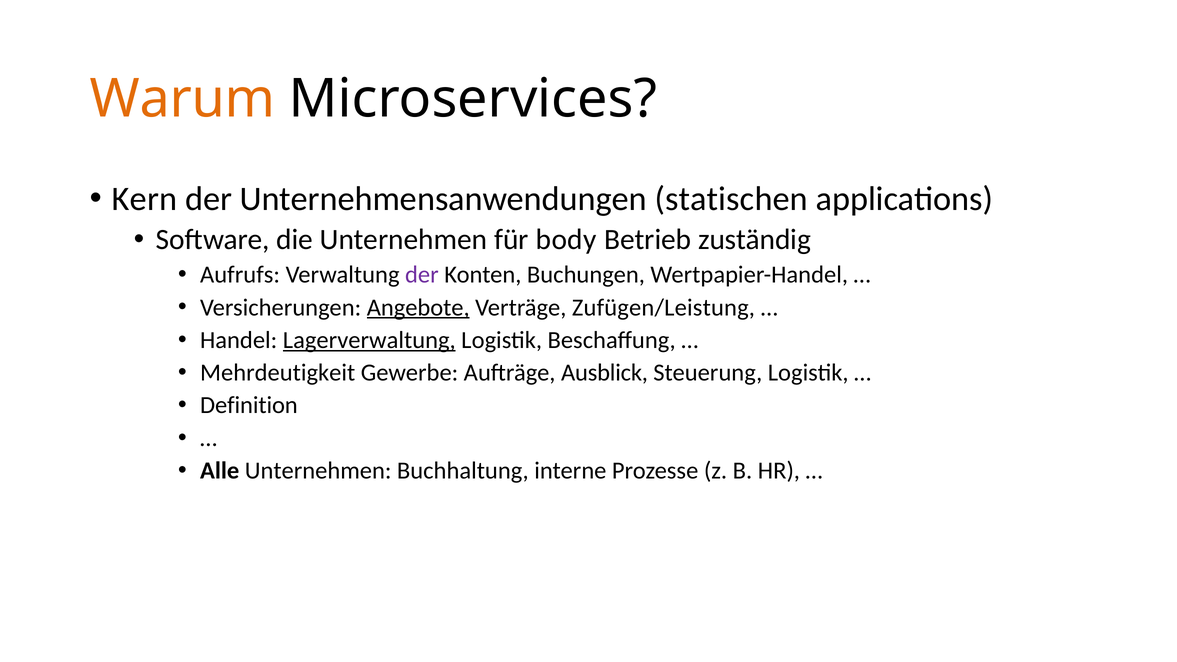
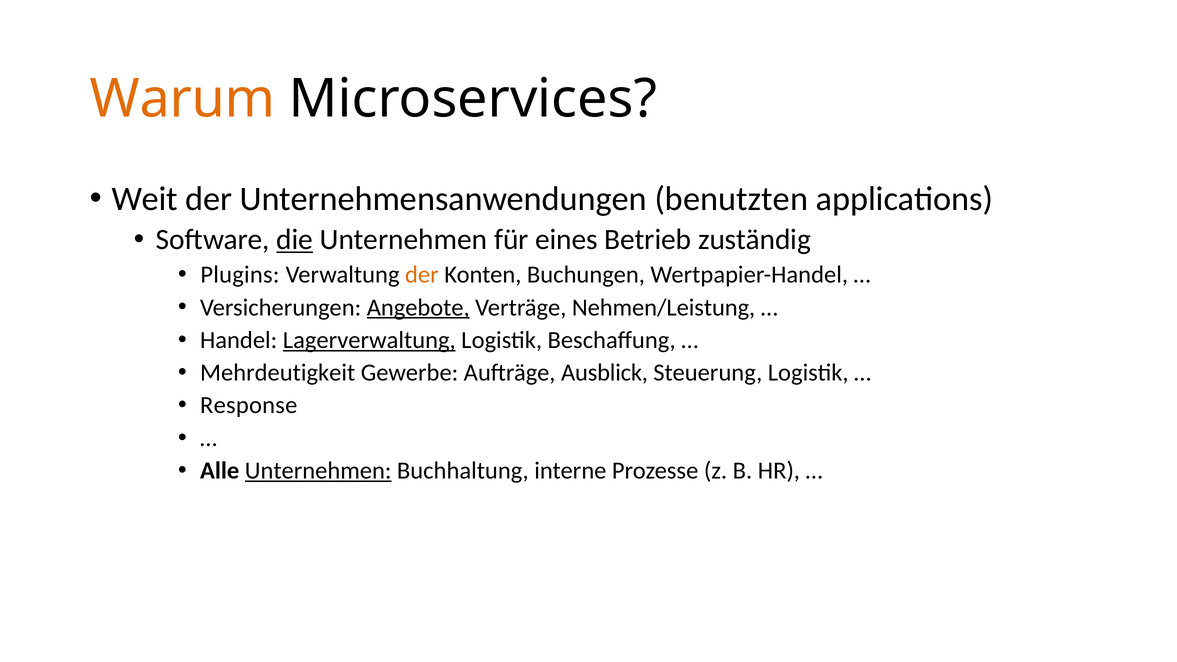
Kern: Kern -> Weit (145, 199)
statischen: statischen -> benutzten (731, 199)
die underline: none -> present (295, 240)
body: body -> eines (566, 240)
Aufrufs: Aufrufs -> Plugins (240, 275)
der colour: purple -> orange (422, 275)
Zufügen/Leistung: Zufügen/Leistung -> Nehmen/Leistung (664, 307)
Definition: Definition -> Response (249, 405)
Unternehmen underline: none -> present (318, 471)
